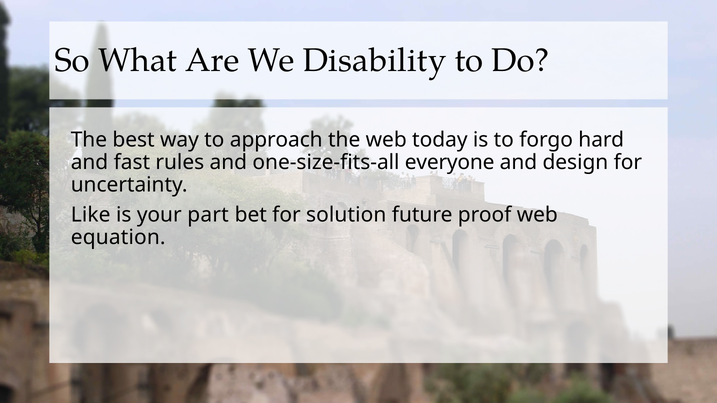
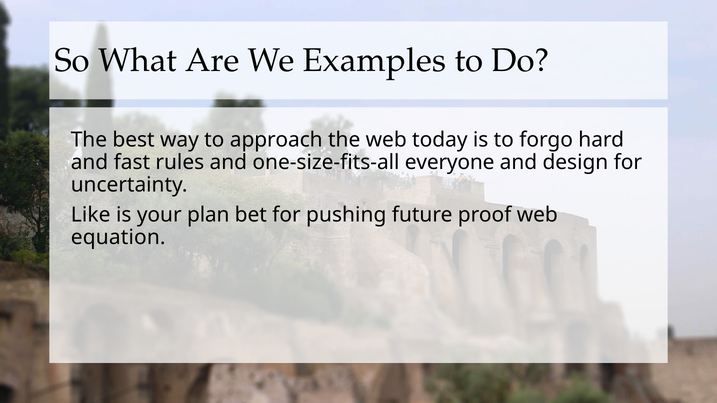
Disability: Disability -> Examples (374, 60)
part: part -> plan (208, 215)
solution: solution -> pushing (346, 215)
